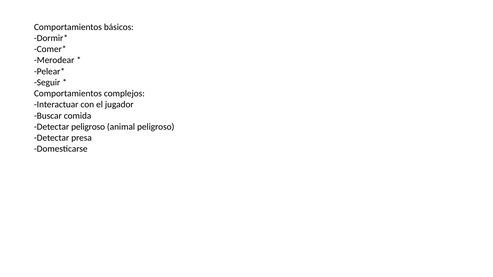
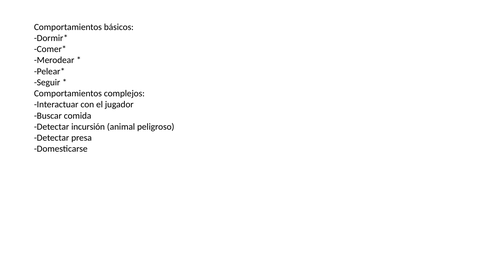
Detectar peligroso: peligroso -> incursión (88, 127)
